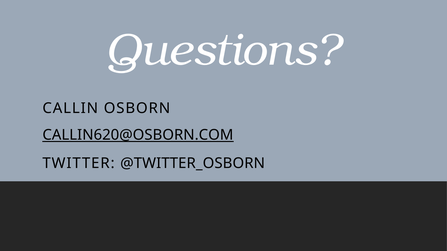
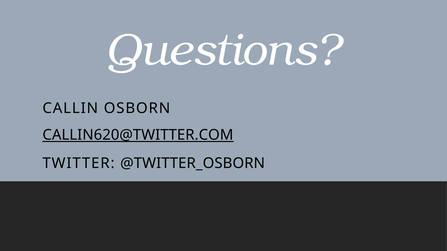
CALLIN620@OSBORN.COM: CALLIN620@OSBORN.COM -> CALLIN620@TWITTER.COM (138, 135)
